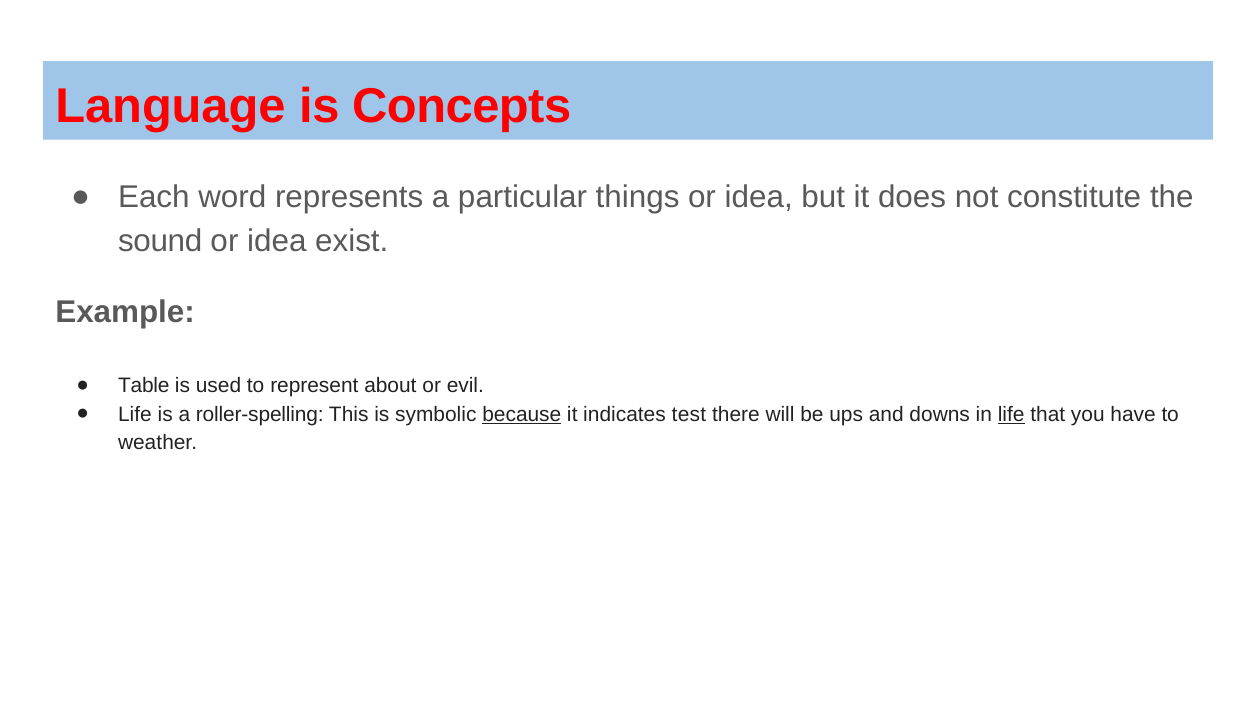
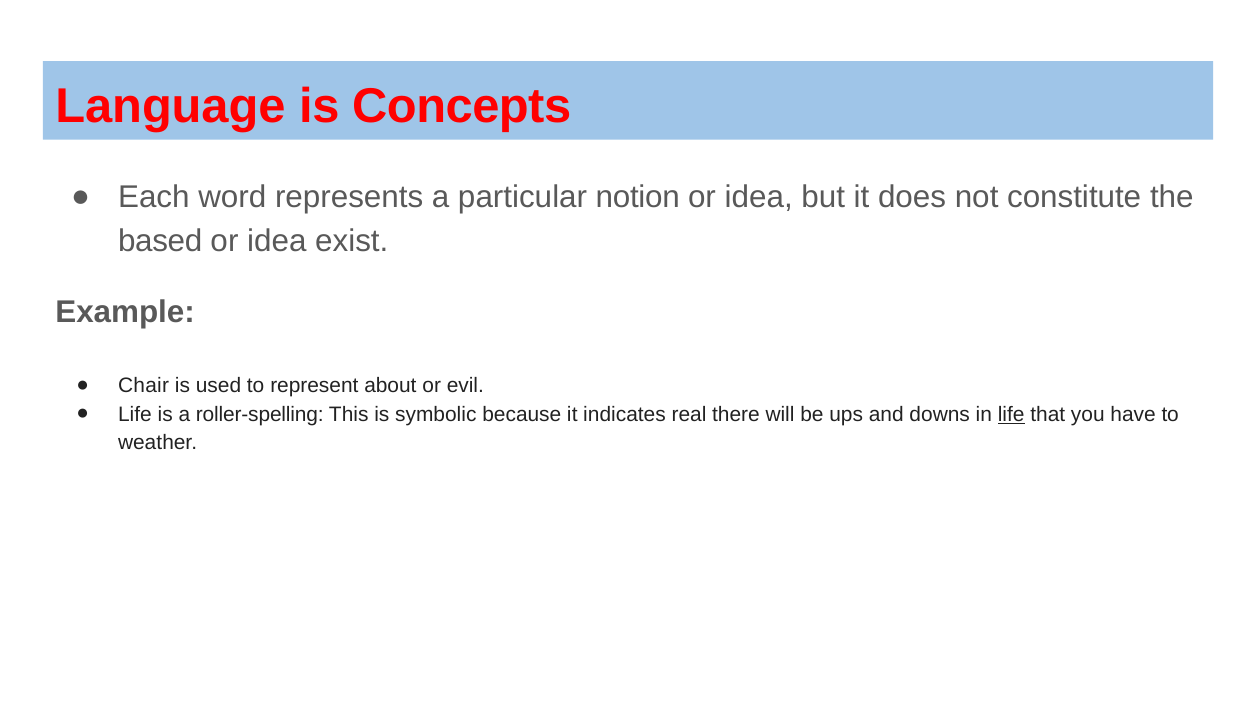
things: things -> notion (638, 198)
sound: sound -> based (160, 241)
Table: Table -> Chair (144, 386)
because underline: present -> none (522, 415)
test: test -> real (689, 415)
